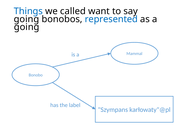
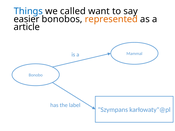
going: going -> easier (27, 19)
represented colour: blue -> orange (111, 19)
going: going -> article (27, 27)
